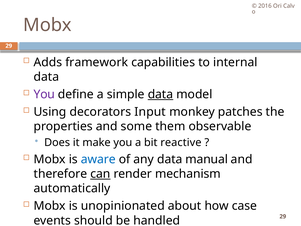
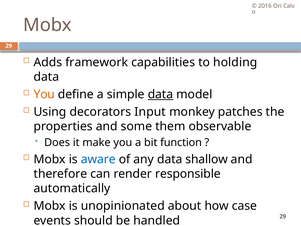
internal: internal -> holding (235, 62)
You colour: purple -> orange (44, 94)
reactive: reactive -> function (181, 142)
manual: manual -> shallow (207, 159)
can underline: present -> none (100, 174)
mechanism: mechanism -> responsible (188, 174)
